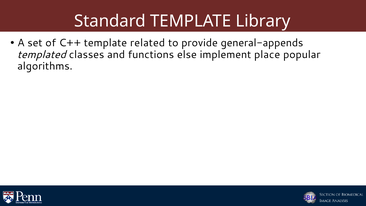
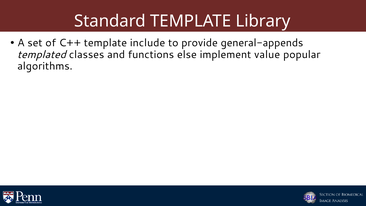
related: related -> include (148, 43)
place: place -> value (267, 54)
